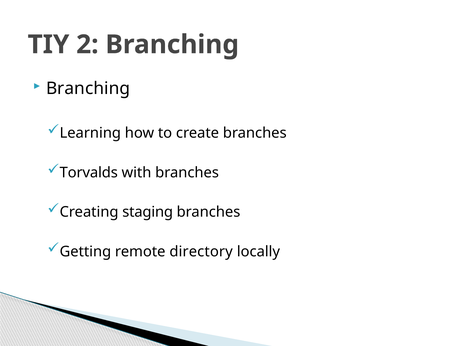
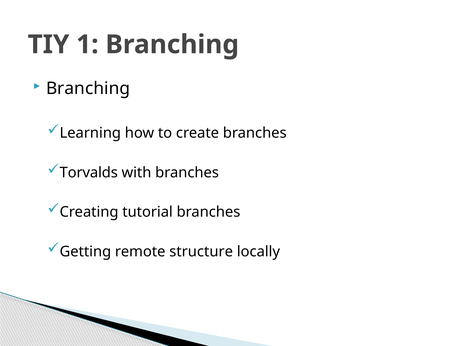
2: 2 -> 1 (87, 44)
staging: staging -> tutorial (148, 212)
directory: directory -> structure (201, 251)
